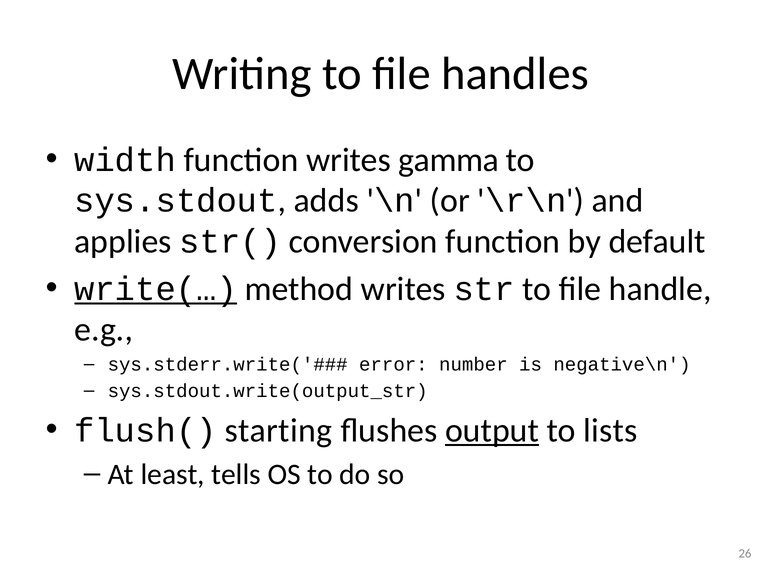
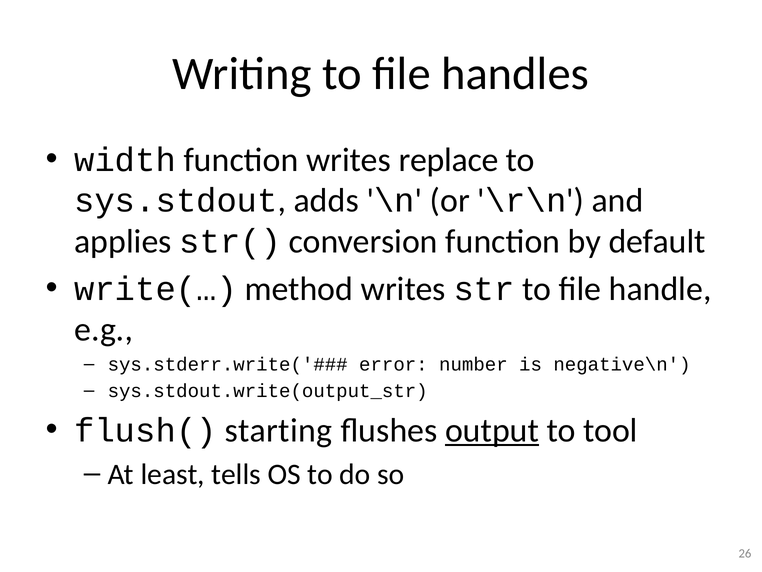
gamma: gamma -> replace (449, 160)
write(… underline: present -> none (156, 289)
lists: lists -> tool (610, 430)
